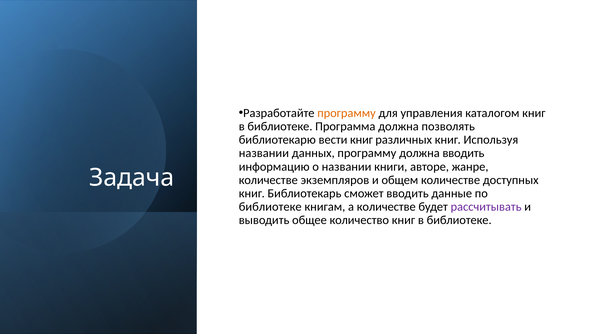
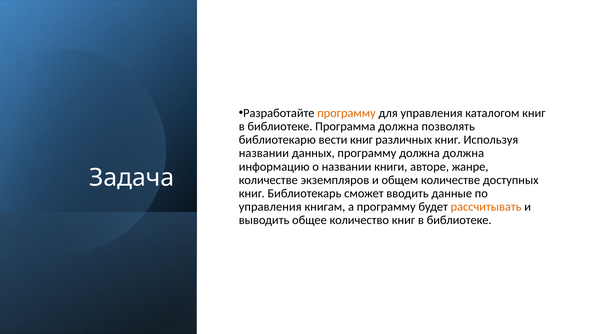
должна вводить: вводить -> должна (463, 153)
библиотеке: библиотеке -> управления (270, 207)
а количестве: количестве -> программу (386, 207)
рассчитывать colour: purple -> orange (486, 207)
